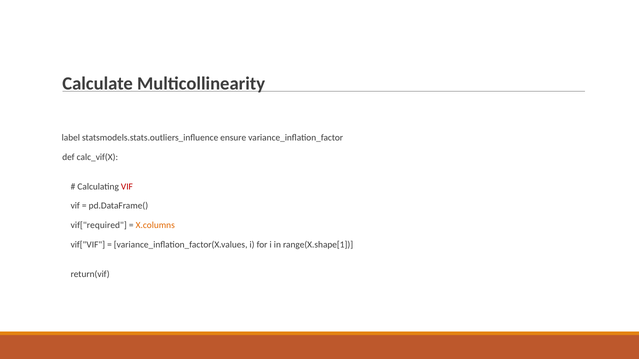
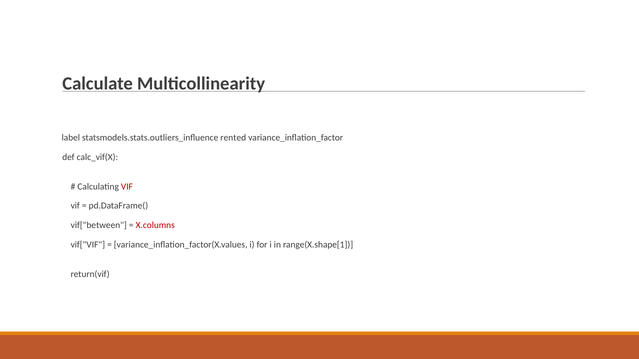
ensure: ensure -> rented (233, 138)
vif["required: vif["required -> vif["between (99, 226)
X.columns colour: orange -> red (155, 226)
